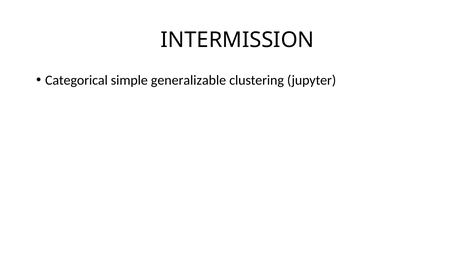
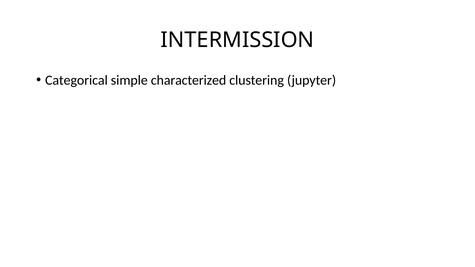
generalizable: generalizable -> characterized (189, 80)
